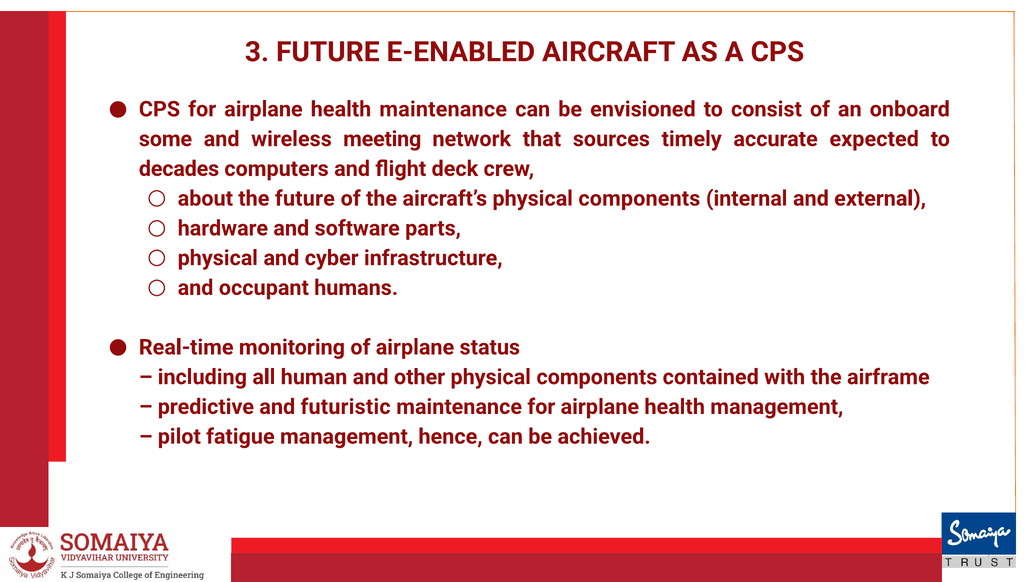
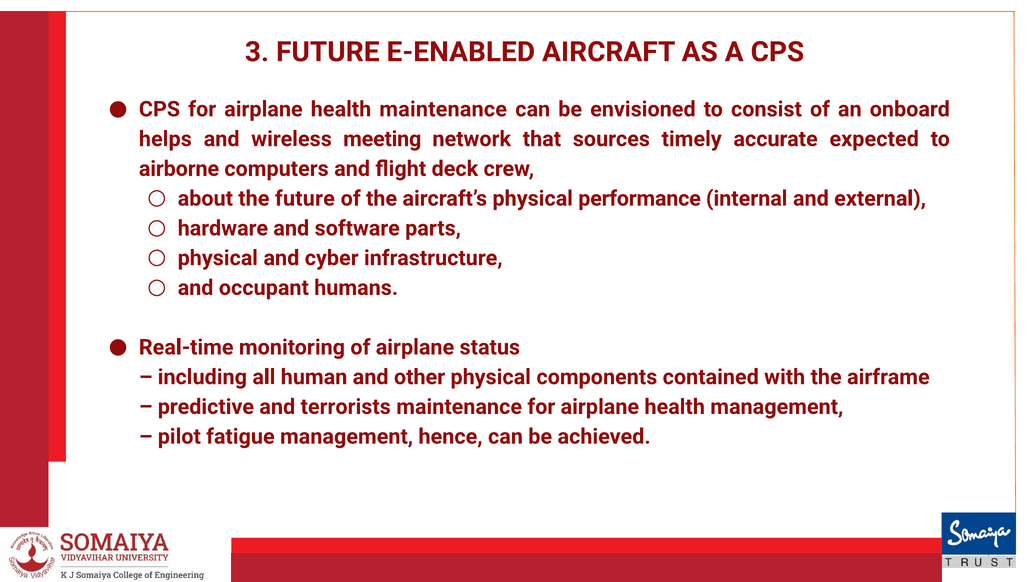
some: some -> helps (165, 139)
decades: decades -> airborne (179, 169)
aircraft’s physical components: components -> performance (640, 199)
futuristic: futuristic -> terrorists (346, 407)
